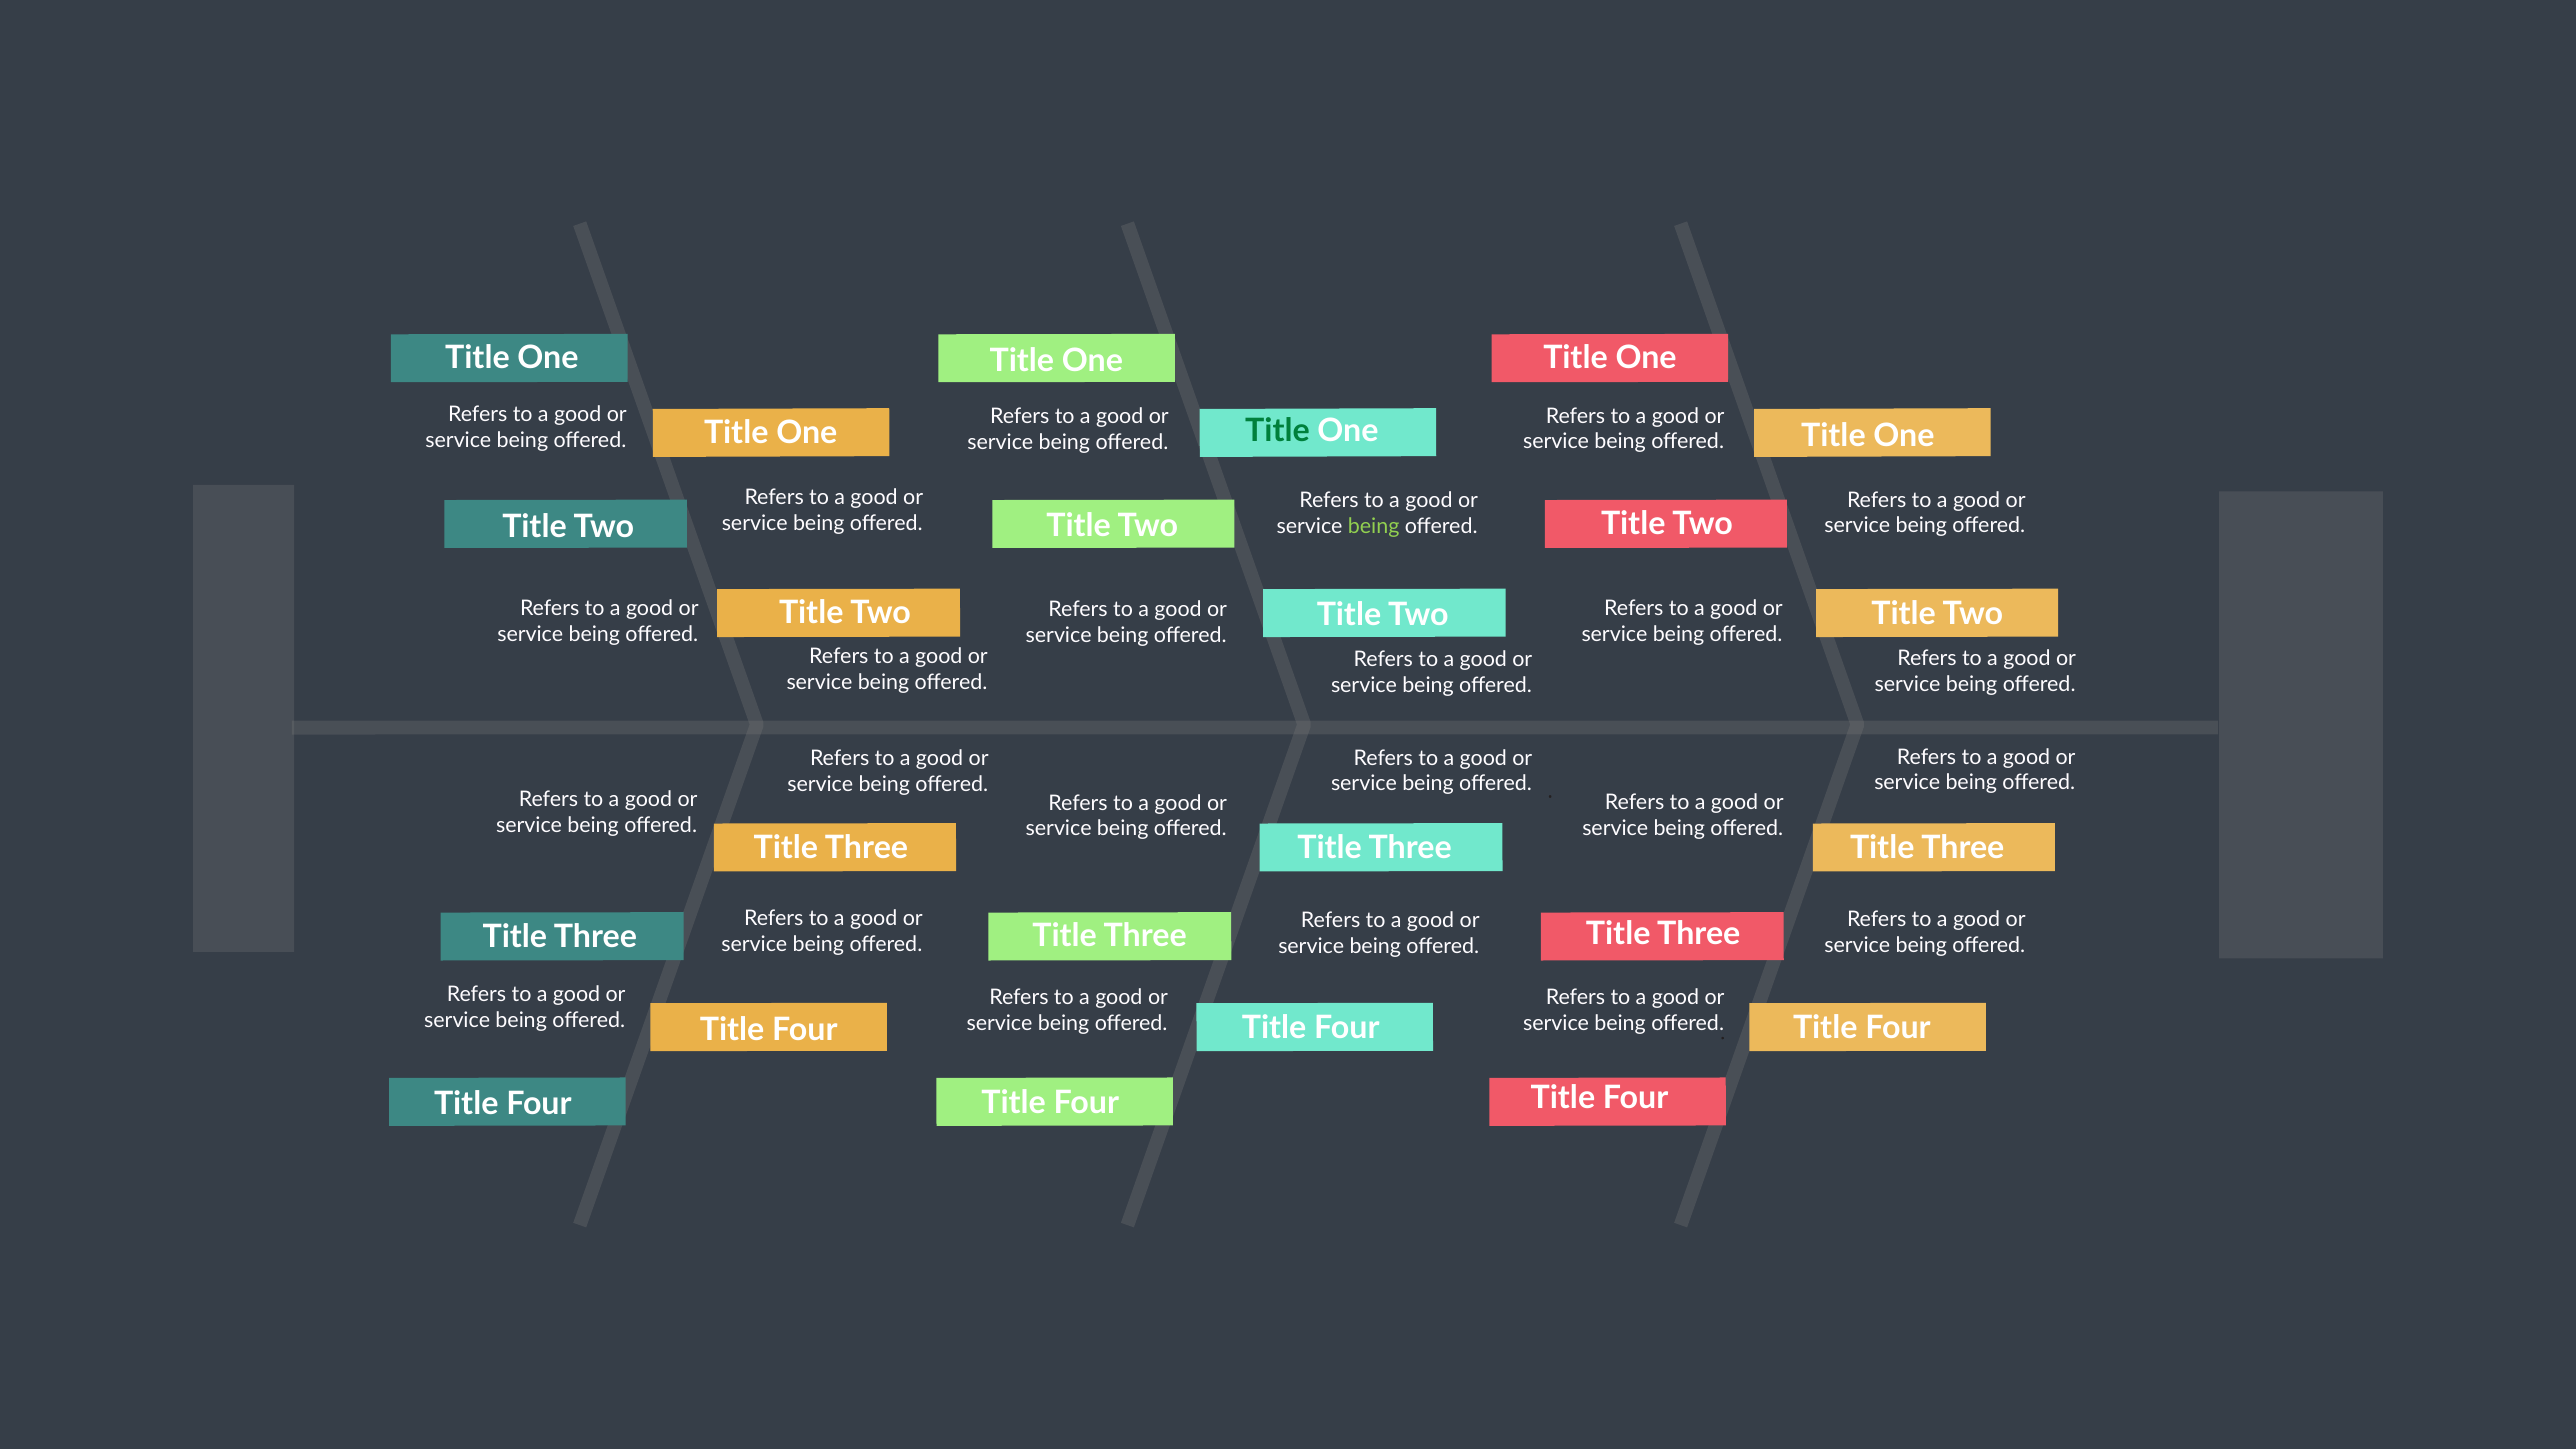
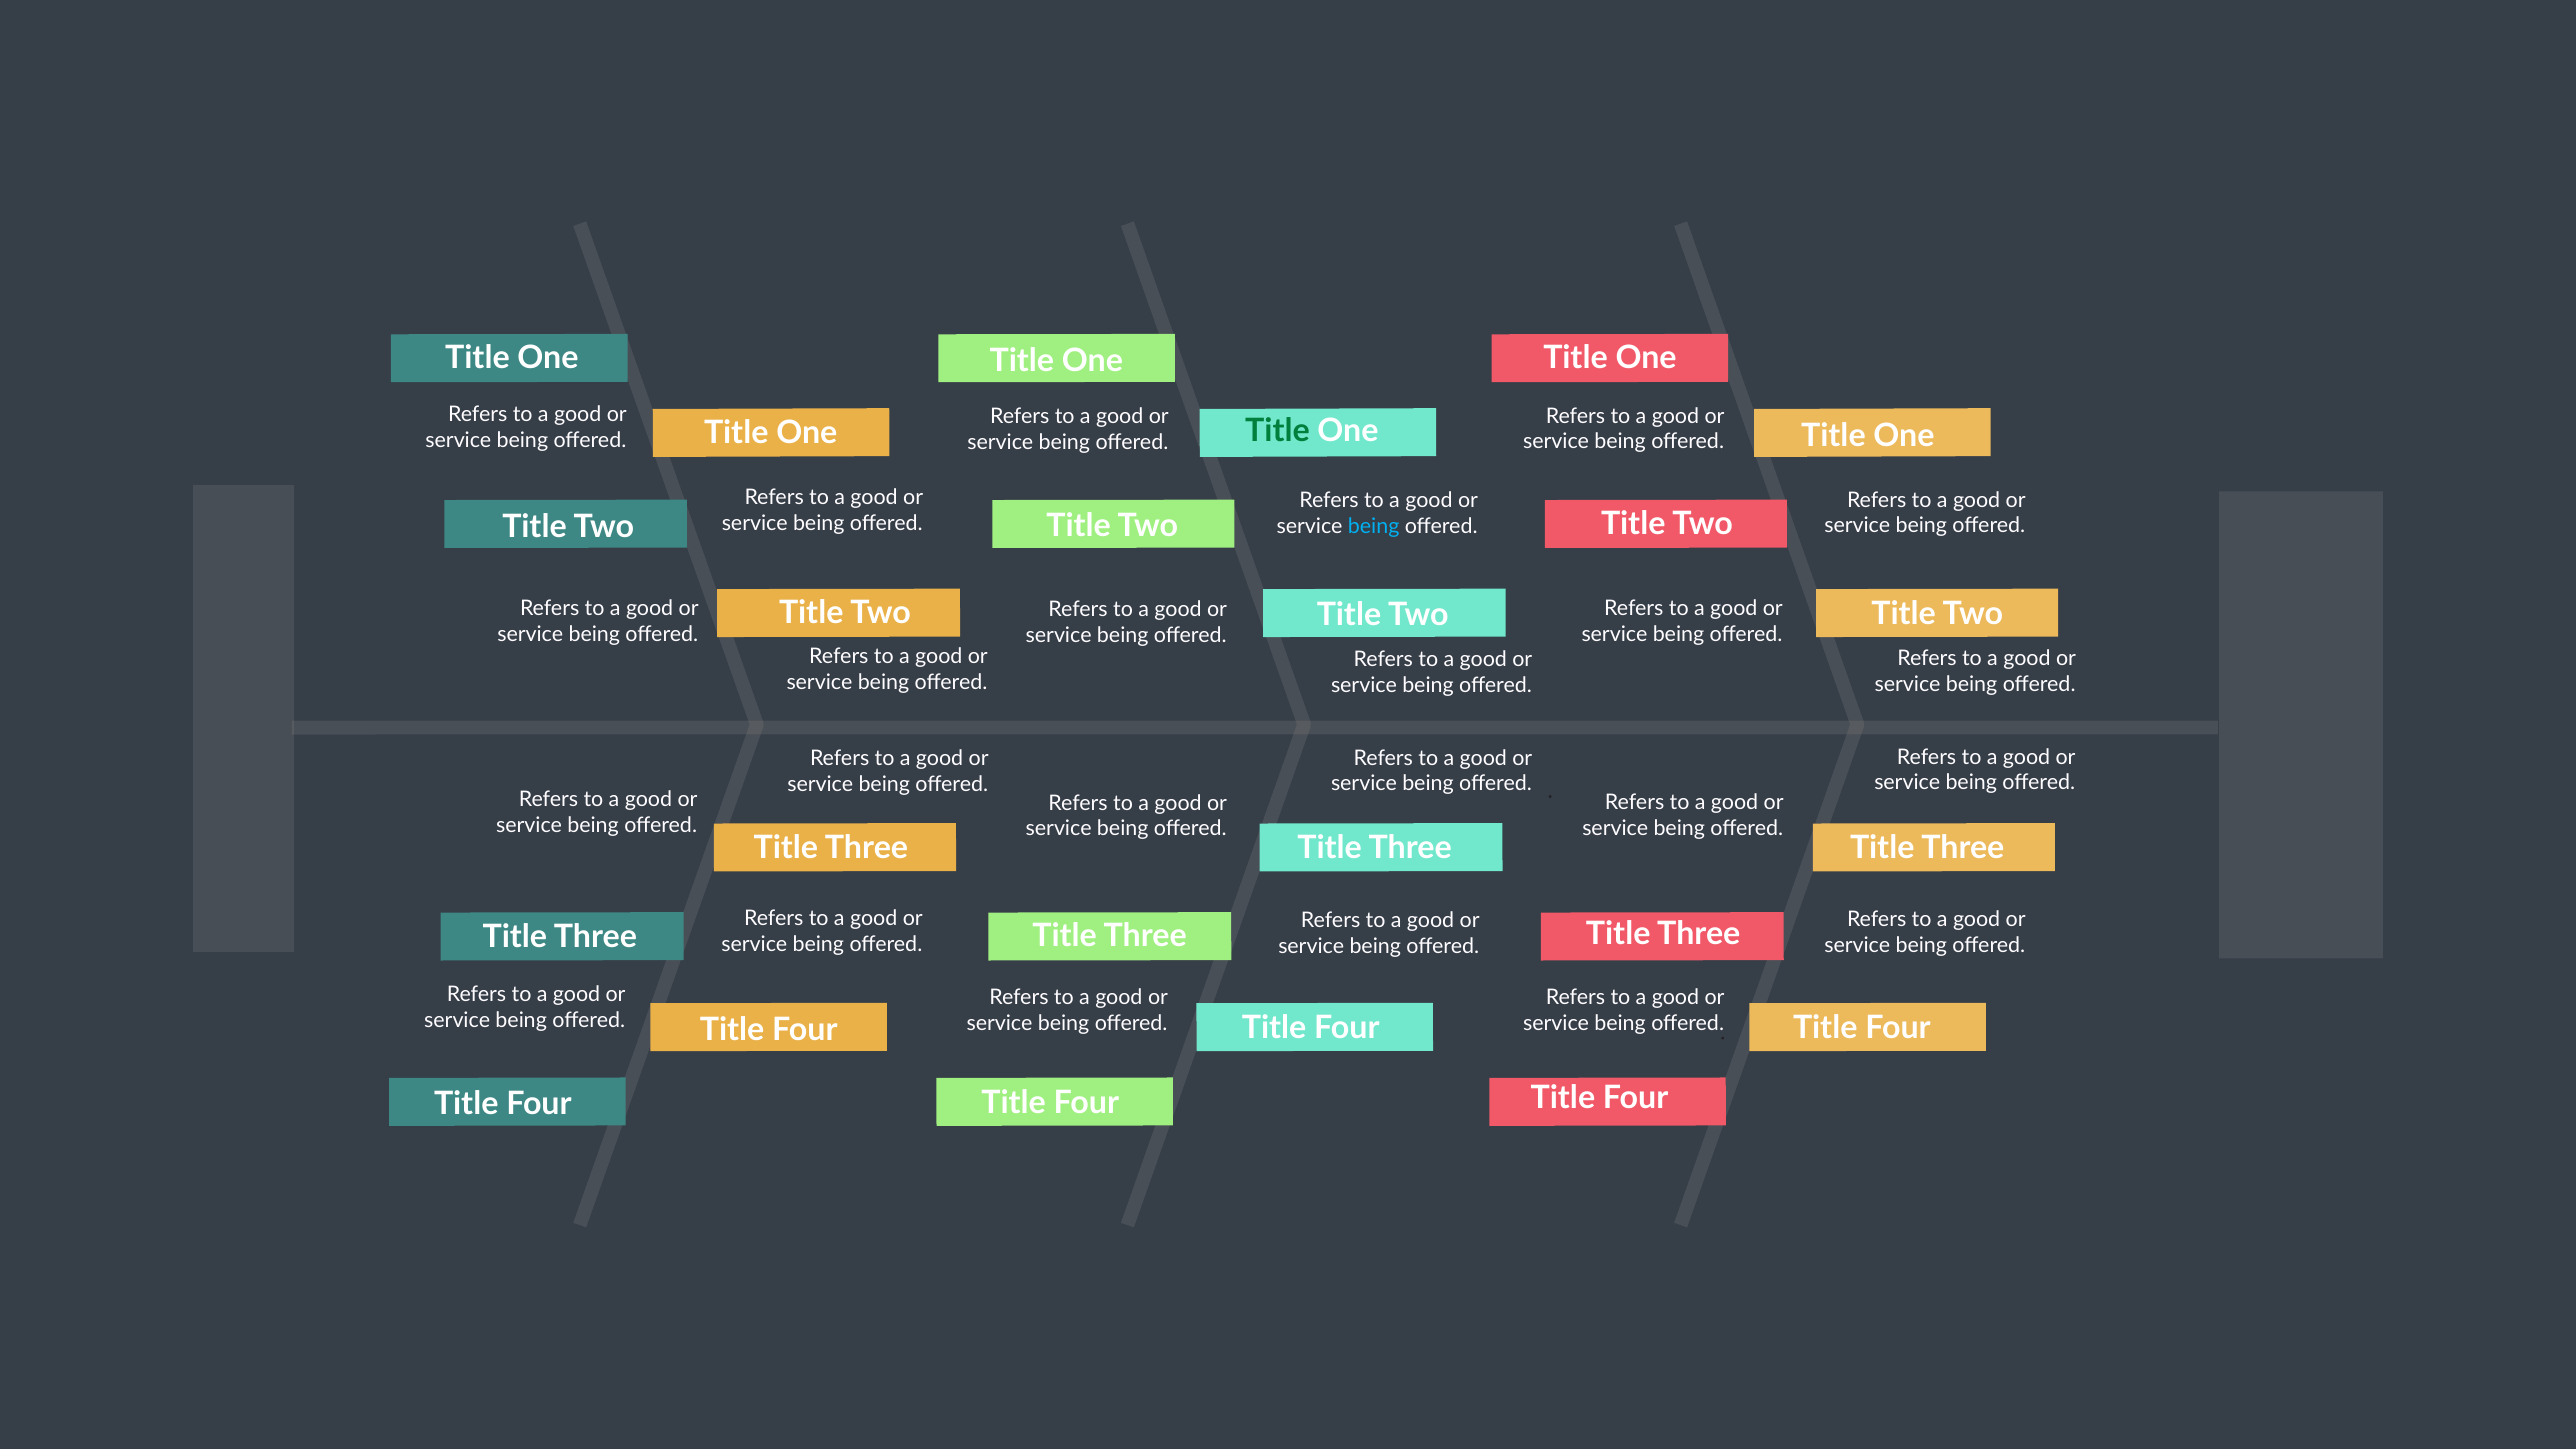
being colour: light green -> light blue (1374, 526)
